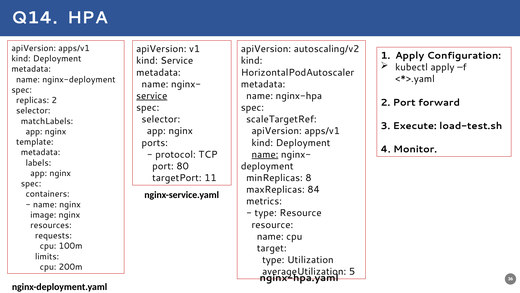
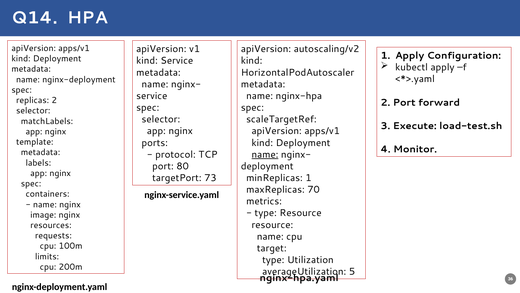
service underline: present -> none (152, 96)
11: 11 -> 73 (210, 178)
minReplicas 8: 8 -> 1 (309, 178)
84: 84 -> 70 (314, 189)
